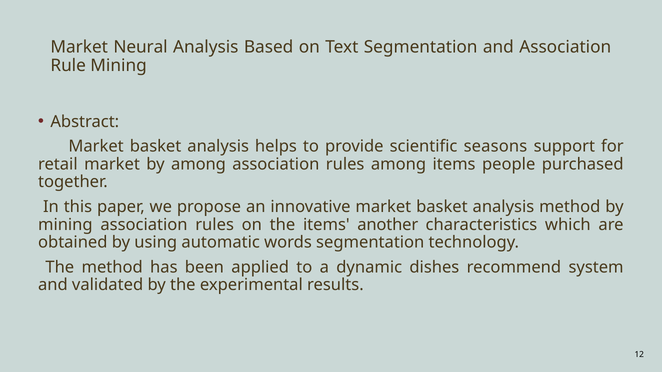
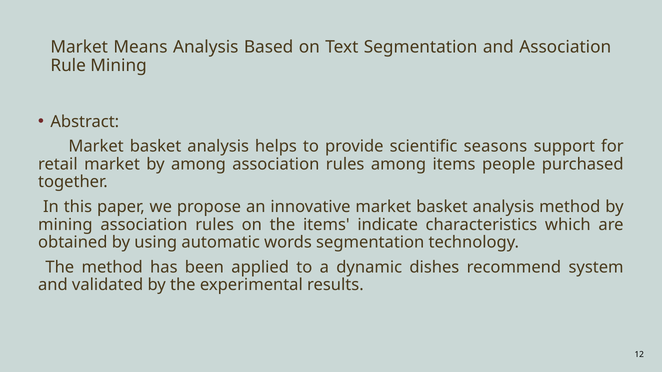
Neural: Neural -> Means (140, 47)
another: another -> indicate (388, 225)
